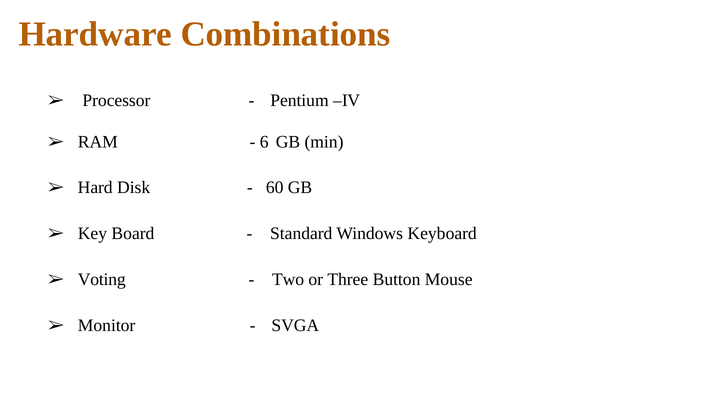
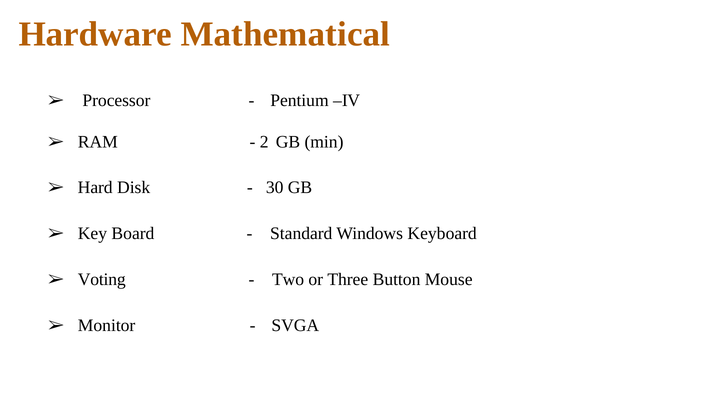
Combinations: Combinations -> Mathematical (285, 34)
6: 6 -> 2 (264, 142)
60: 60 -> 30 (275, 188)
